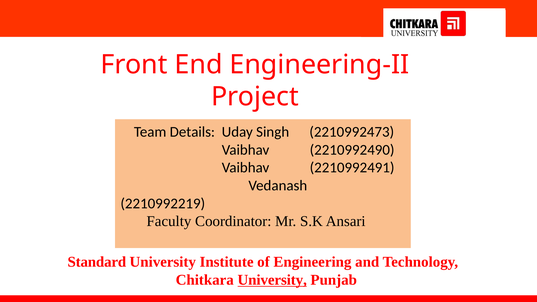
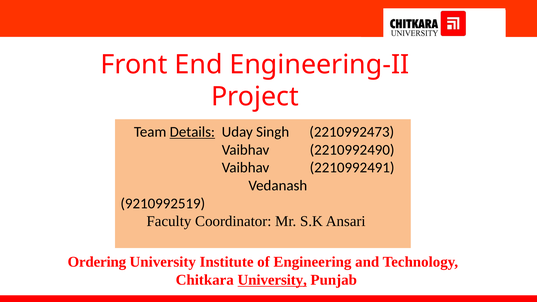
Details underline: none -> present (192, 132)
2210992219: 2210992219 -> 9210992519 (163, 204)
Standard: Standard -> Ordering (97, 262)
